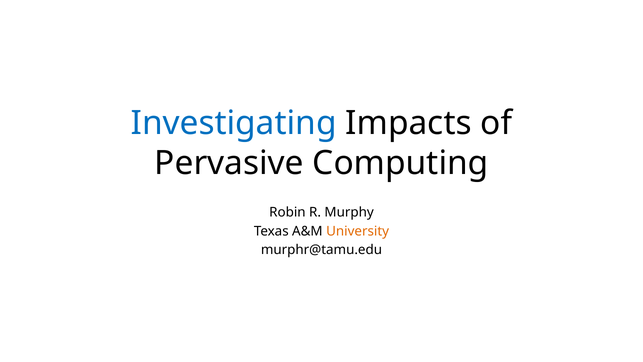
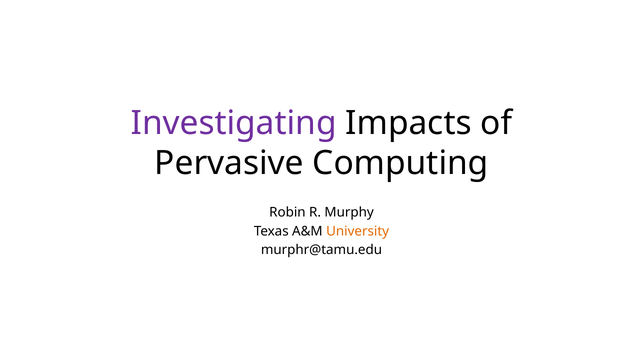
Investigating colour: blue -> purple (234, 123)
